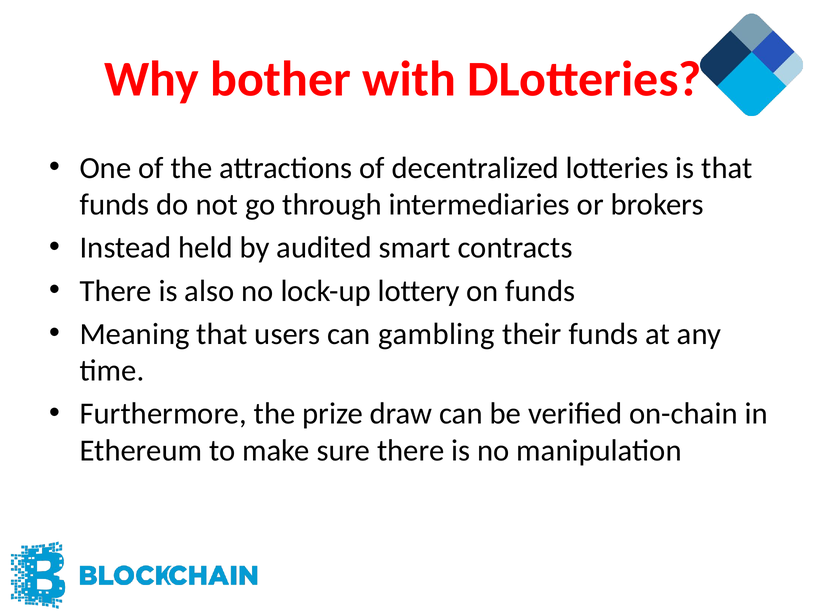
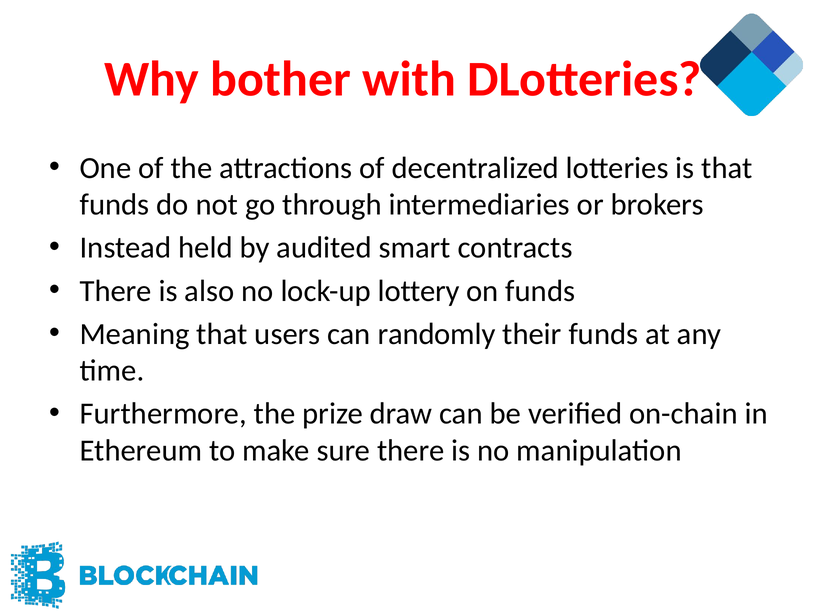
gambling: gambling -> randomly (437, 334)
